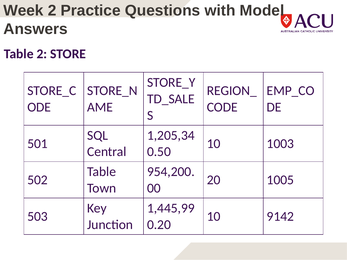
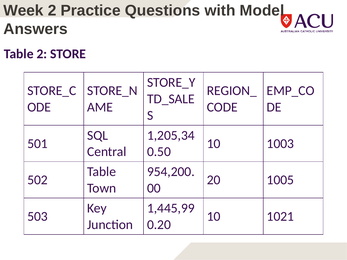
9142: 9142 -> 1021 (280, 217)
